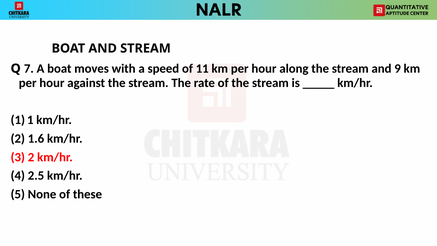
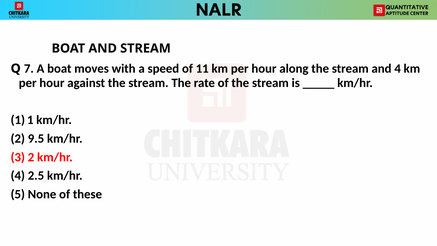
and 9: 9 -> 4 (398, 68)
1.6: 1.6 -> 9.5 (36, 139)
